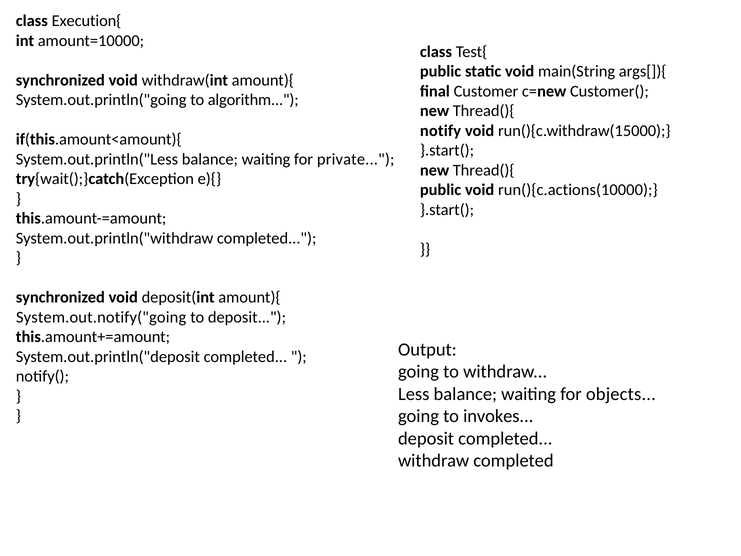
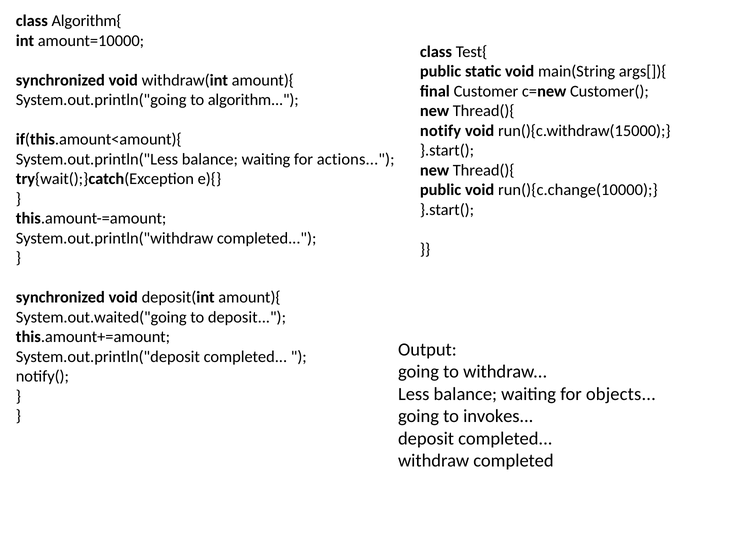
Execution{: Execution{ -> Algorithm{ (87, 21)
private: private -> actions (356, 159)
run(){c.actions(10000: run(){c.actions(10000 -> run(){c.change(10000 (578, 190)
System.out.notify("going: System.out.notify("going -> System.out.waited("going (101, 317)
